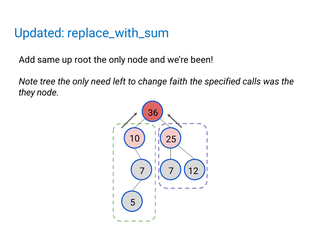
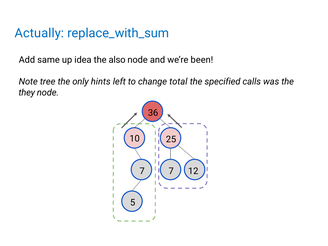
Updated: Updated -> Actually (39, 33)
root: root -> idea (83, 60)
only: only -> also (117, 60)
need: need -> hints (101, 82)
faith: faith -> total (178, 82)
